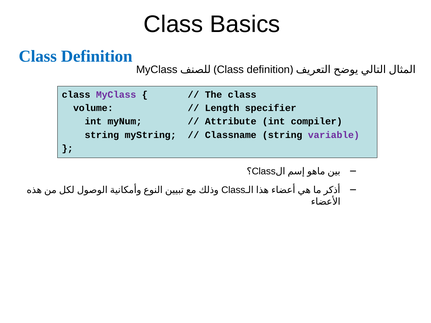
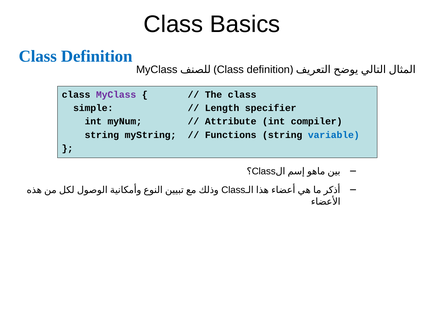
volume: volume -> simple (93, 108)
Classname: Classname -> Functions (231, 135)
variable colour: purple -> blue (334, 135)
